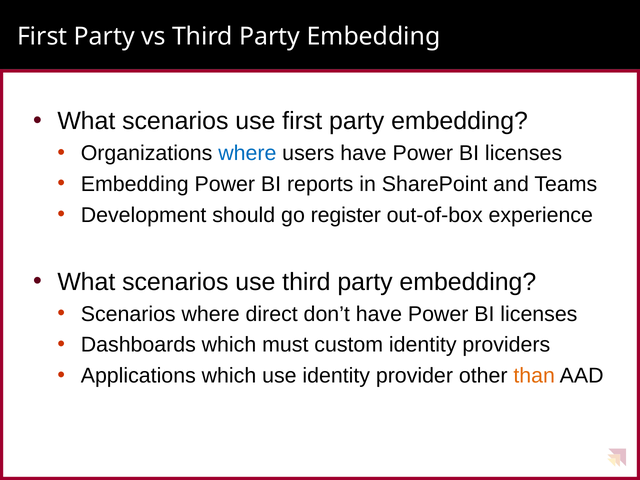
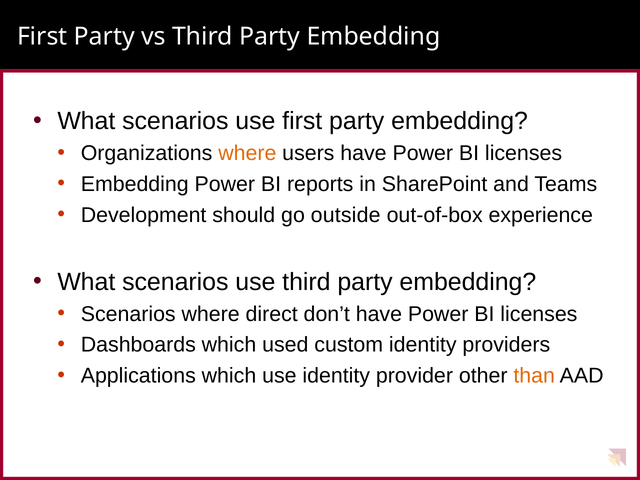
where colour: blue -> orange (247, 153)
register: register -> outside (346, 215)
must: must -> used (285, 345)
